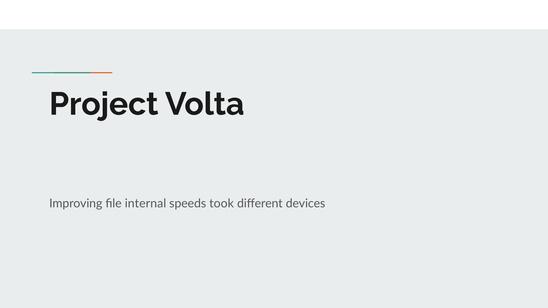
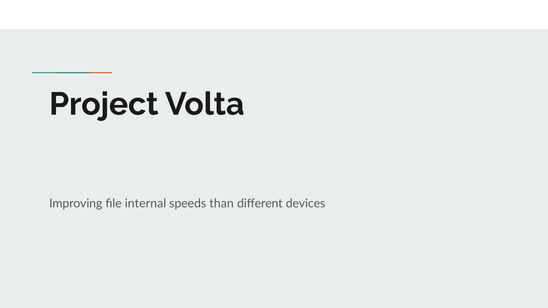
took: took -> than (222, 204)
